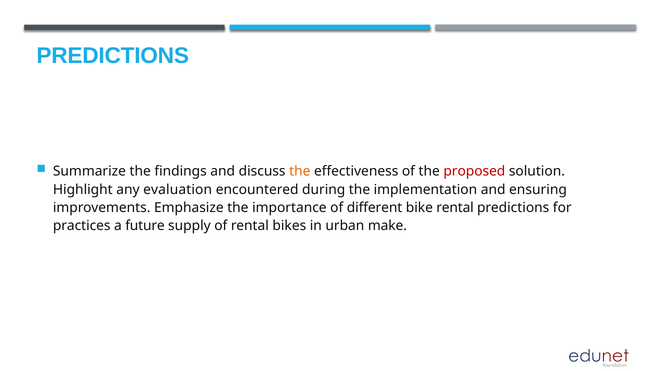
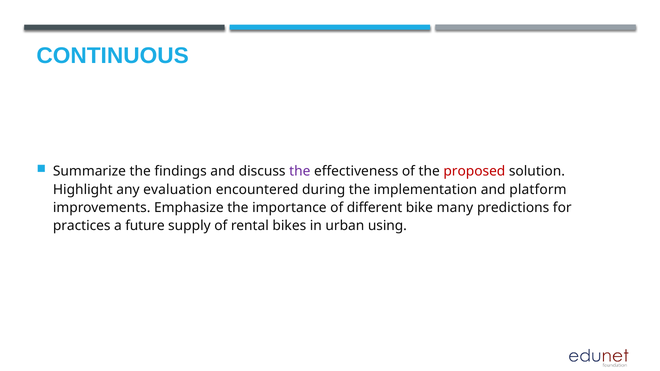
PREDICTIONS: PREDICTIONS -> CONTINUOUS (113, 56)
the colour: orange -> purple (300, 172)
ensuring: ensuring -> platform (538, 190)
bike rental: rental -> many (455, 208)
make: make -> using (387, 226)
